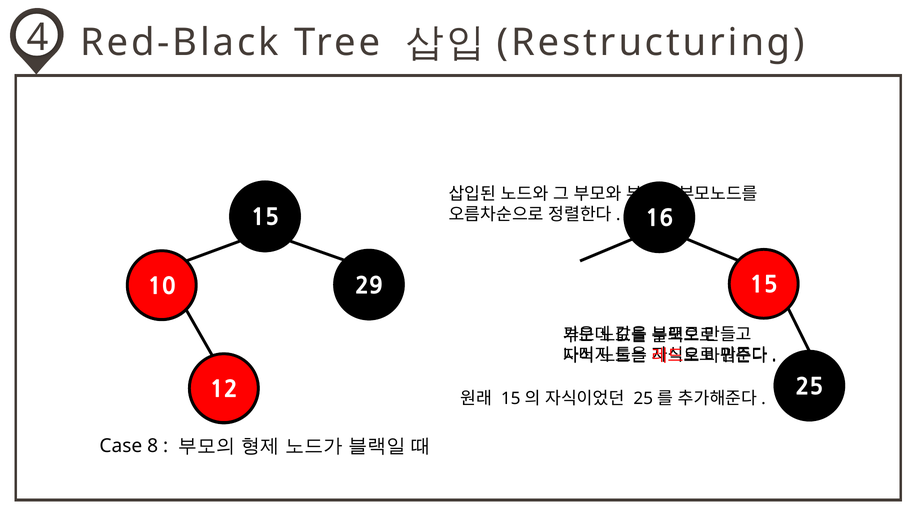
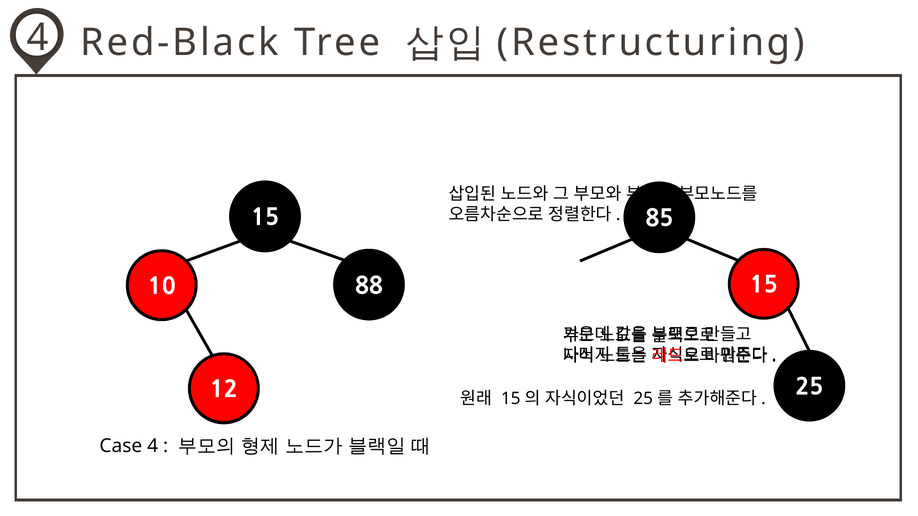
16: 16 -> 85 (659, 219)
29: 29 -> 88 (369, 286)
Case 8: 8 -> 4 (153, 446)
